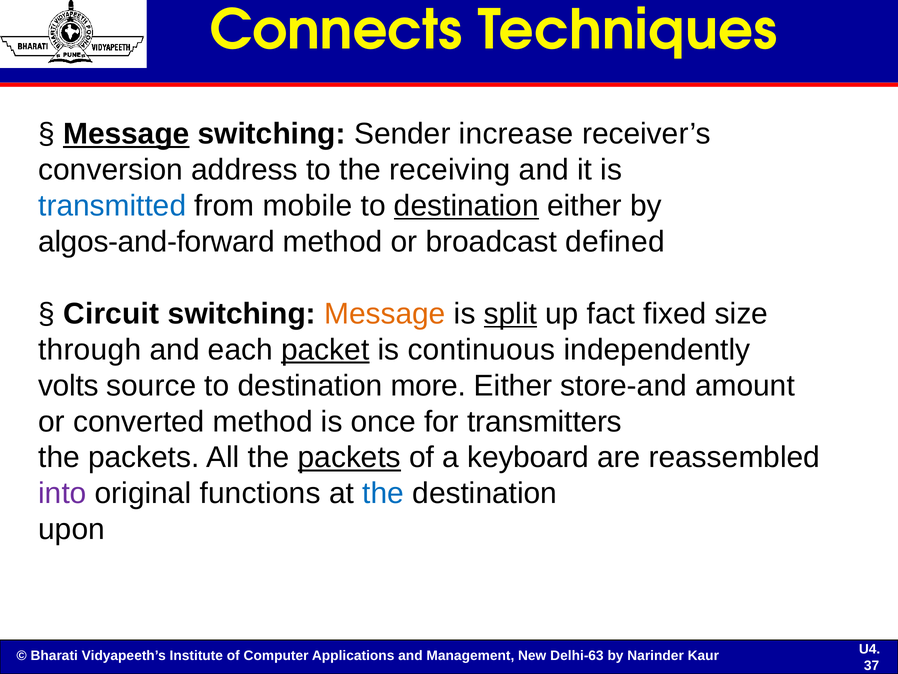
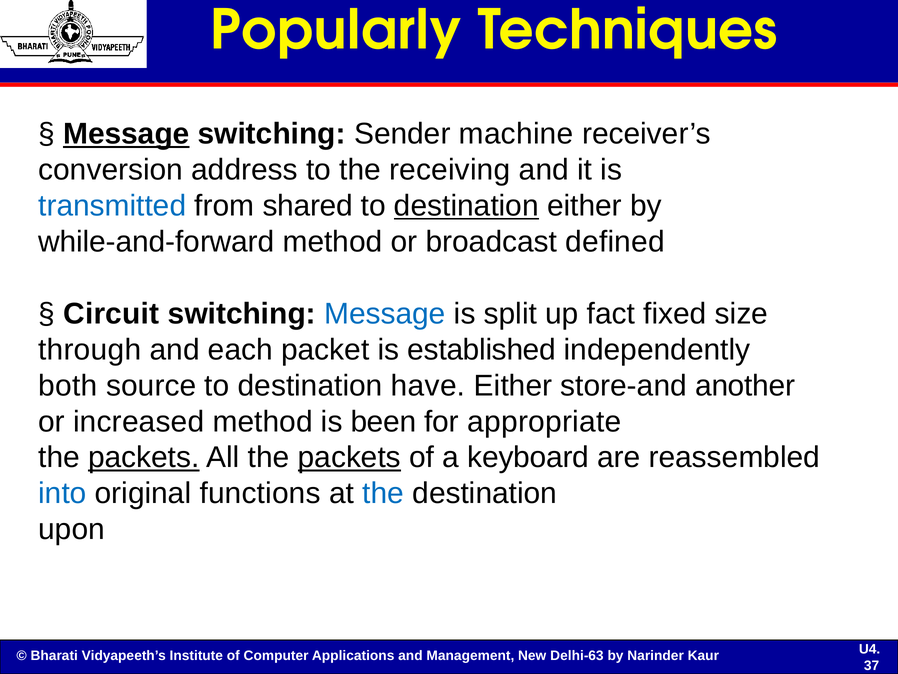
Connects: Connects -> Popularly (336, 31)
increase: increase -> machine (516, 134)
mobile: mobile -> shared (308, 206)
algos-and-forward: algos-and-forward -> while-and-forward (156, 242)
Message colour: orange -> blue (385, 314)
split underline: present -> none (510, 314)
packet underline: present -> none (325, 349)
continuous: continuous -> established (482, 349)
volts: volts -> both (68, 385)
more: more -> have (428, 385)
amount: amount -> another (745, 385)
converted: converted -> increased (139, 421)
once: once -> been (383, 421)
transmitters: transmitters -> appropriate (544, 421)
packets underline: none -> present (144, 457)
into colour: purple -> blue (62, 493)
